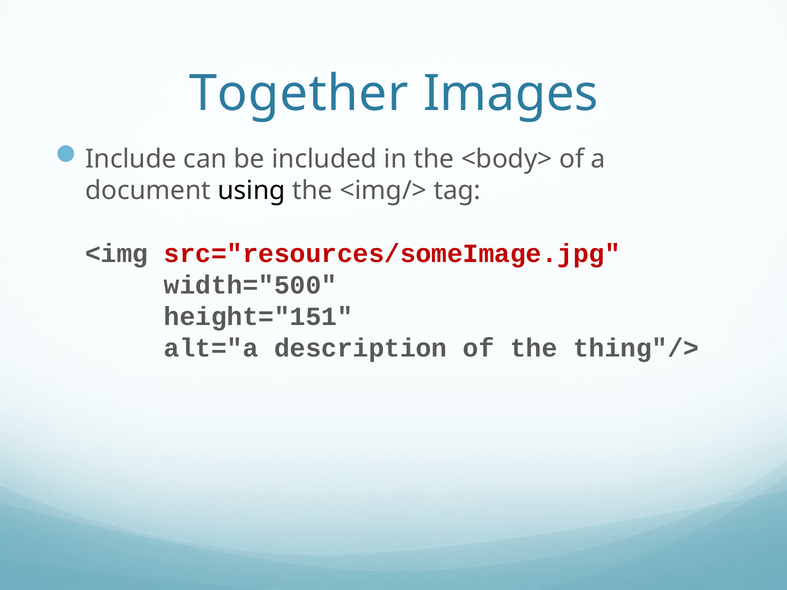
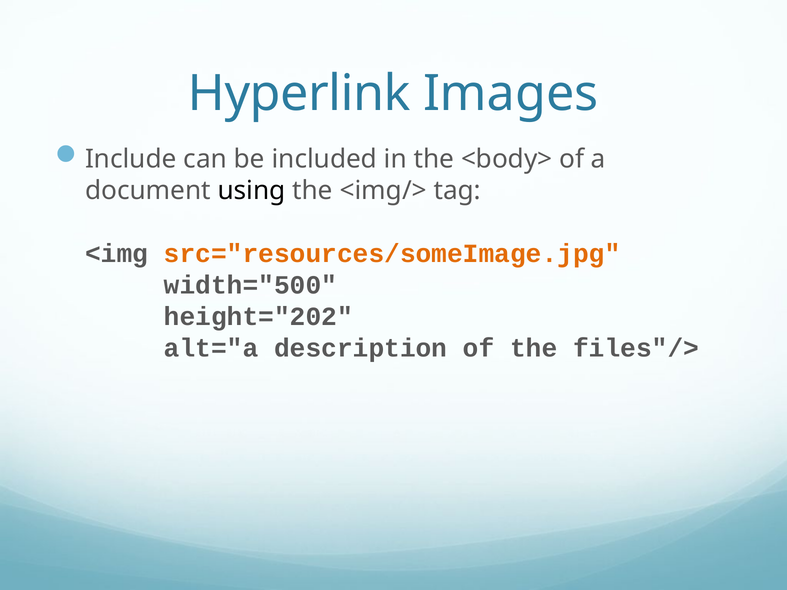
Together: Together -> Hyperlink (299, 94)
src="resources/someImage.jpg colour: red -> orange (392, 254)
height="151: height="151 -> height="202 (258, 317)
thing"/>: thing"/> -> files"/> (636, 348)
